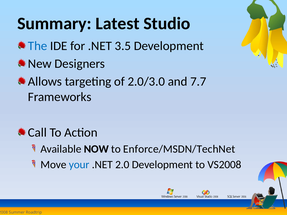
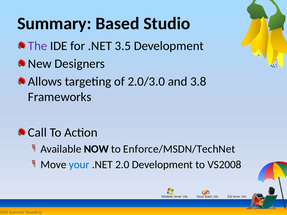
Latest: Latest -> Based (117, 23)
The colour: blue -> purple (38, 46)
7.7: 7.7 -> 3.8 (198, 82)
